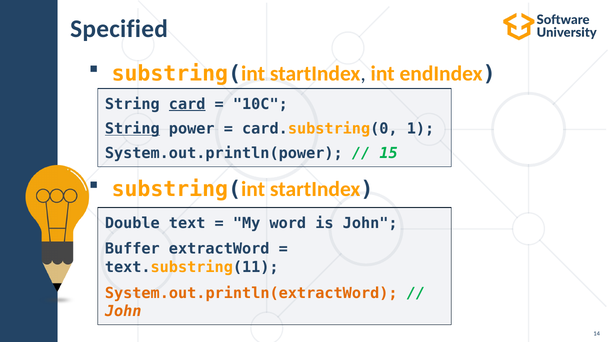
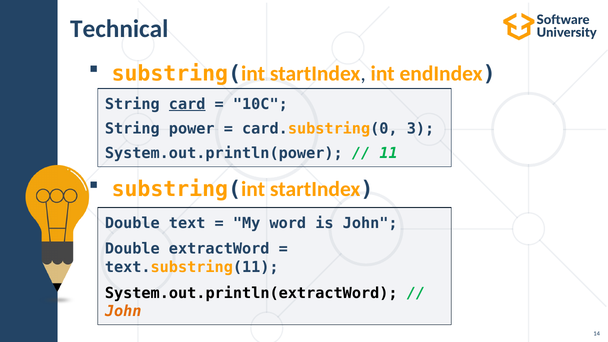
Specified: Specified -> Technical (119, 29)
String underline: present -> none (132, 129)
1: 1 -> 3 (420, 129)
15: 15 -> 11 (389, 153)
Buffer: Buffer -> Double (132, 249)
System.out.println(extractWord colour: orange -> black (251, 293)
